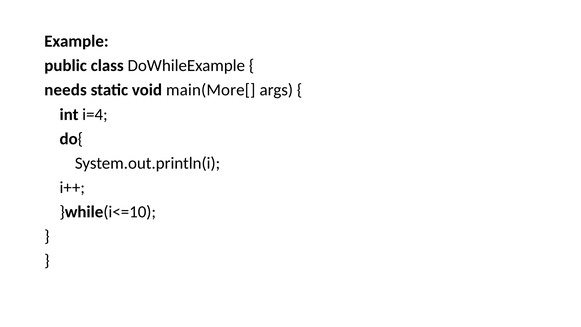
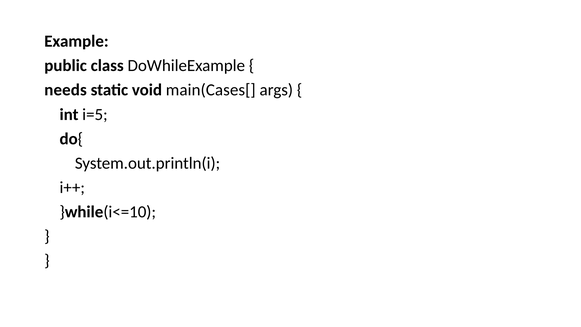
main(More[: main(More[ -> main(Cases[ (211, 90)
i=4: i=4 -> i=5 (95, 114)
